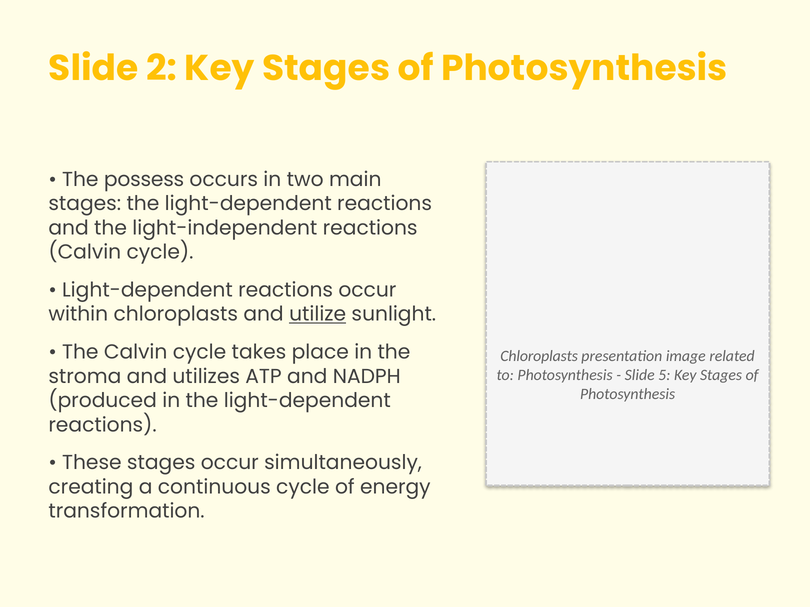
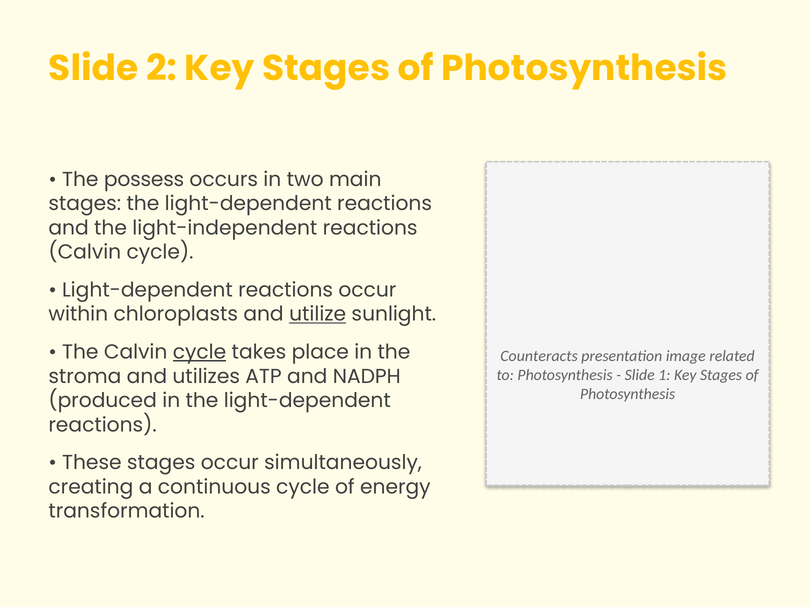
Chloroplasts: Chloroplasts -> Counteracts (539, 356)
cycle underline: none -> present (200, 352)
5: 5 -> 1 (664, 375)
